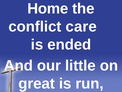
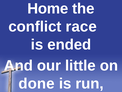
care: care -> race (81, 26)
great: great -> done (36, 83)
